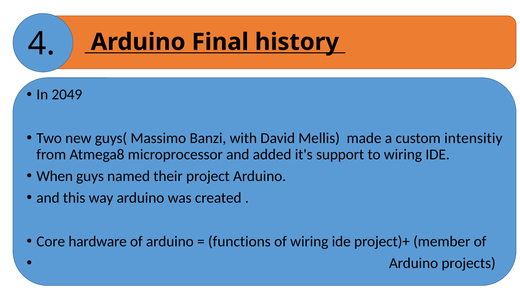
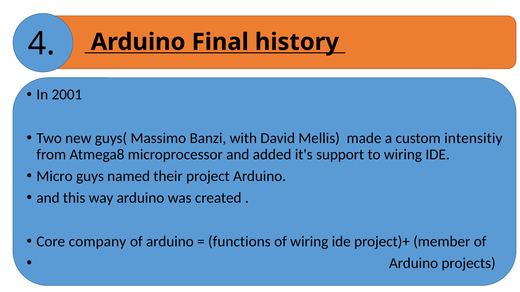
2049: 2049 -> 2001 (67, 95)
When: When -> Micro (55, 176)
hardware: hardware -> company (97, 242)
